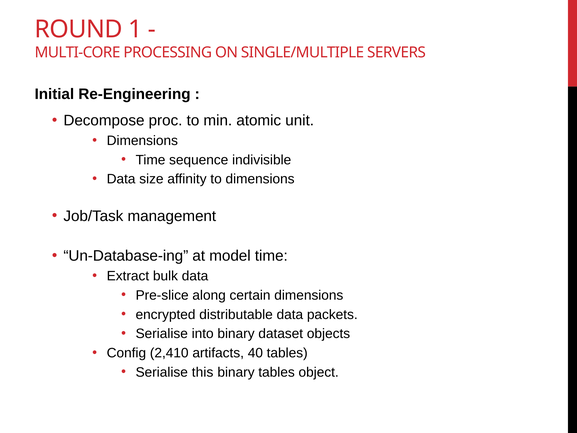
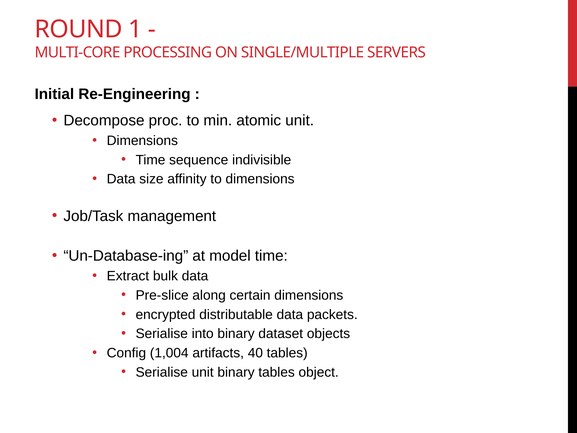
2,410: 2,410 -> 1,004 (169, 353)
Serialise this: this -> unit (203, 372)
